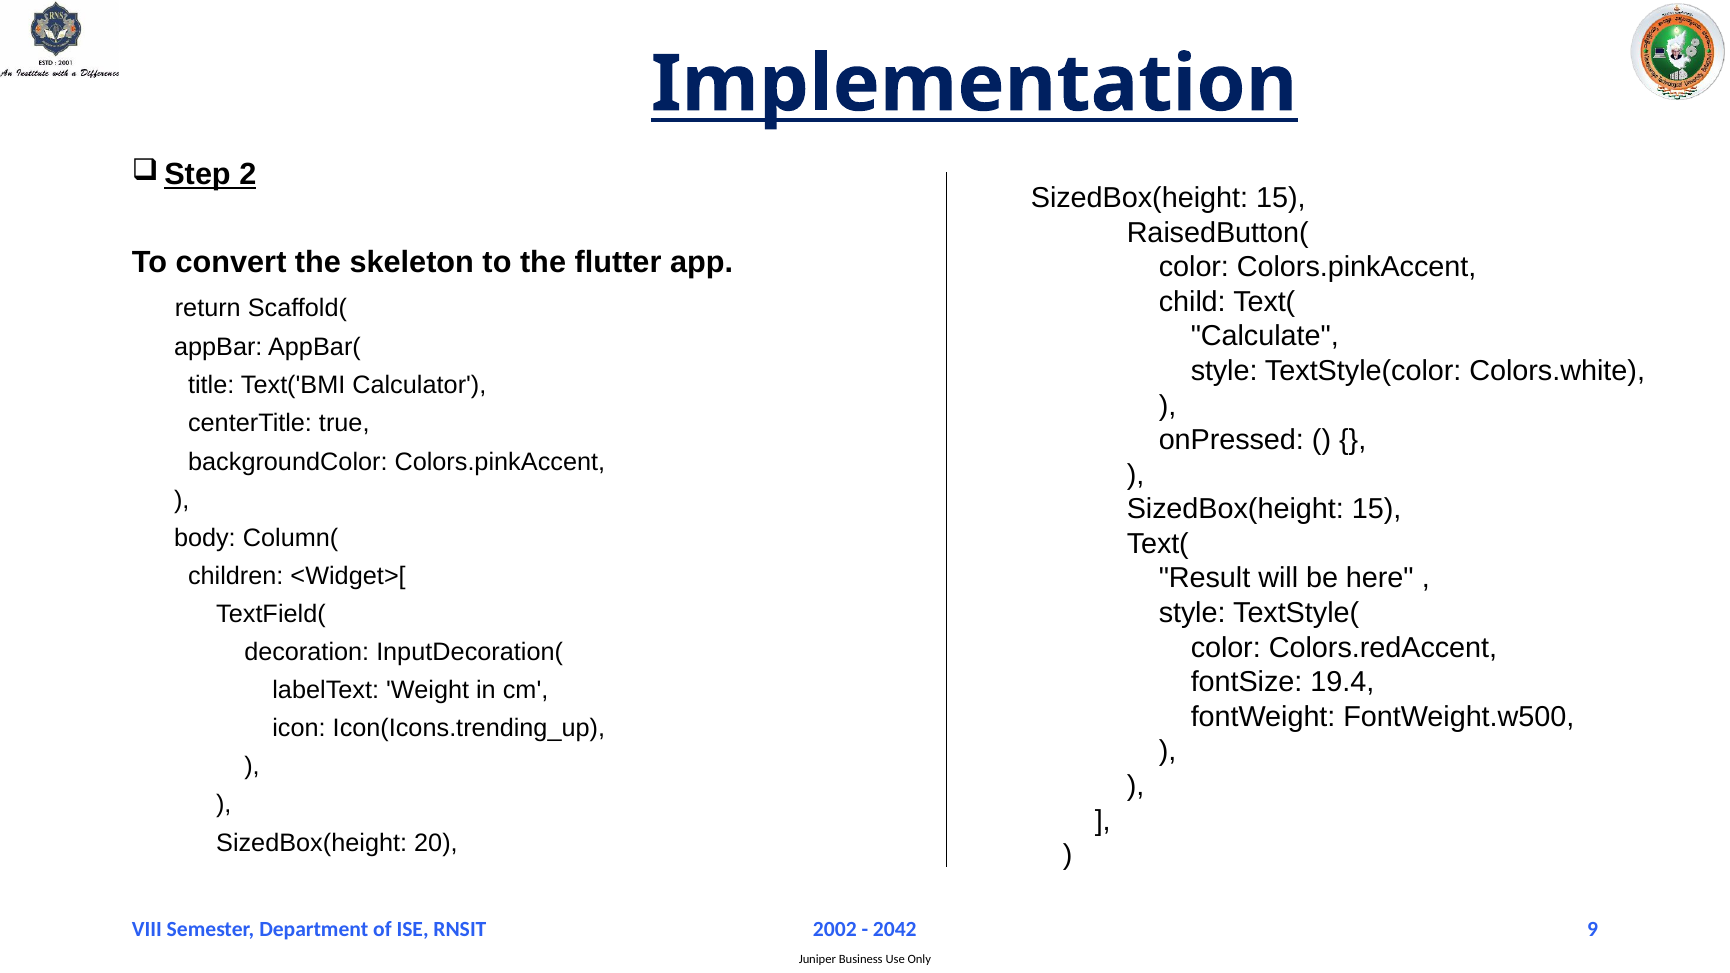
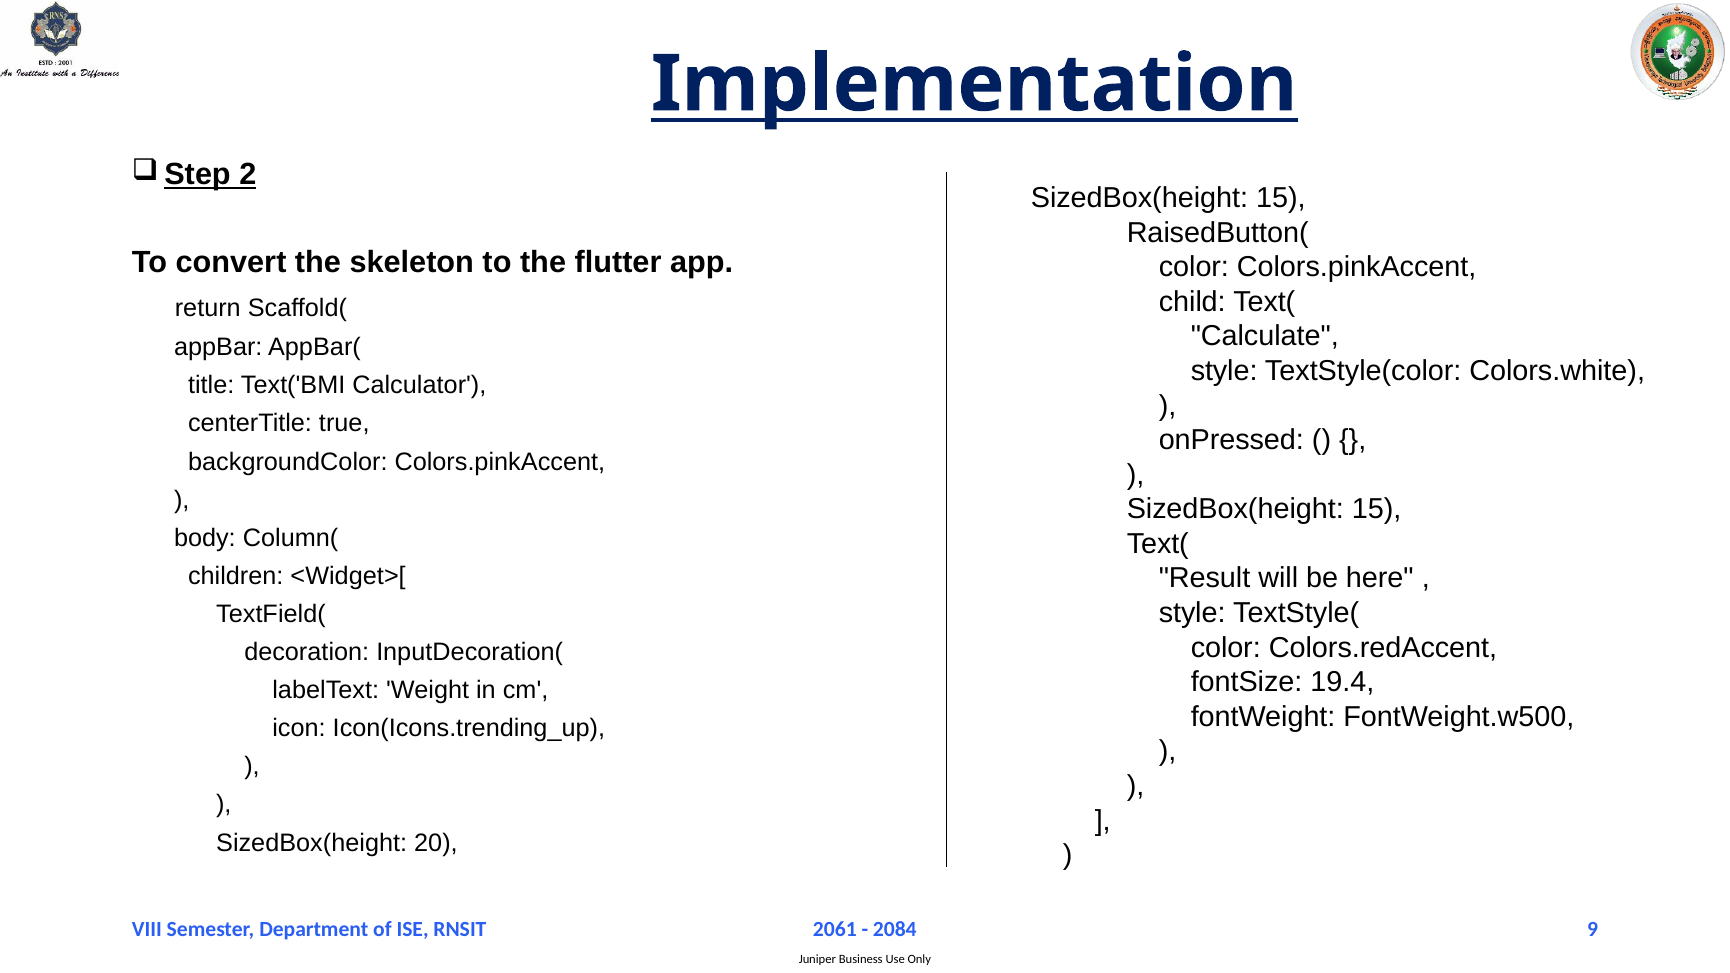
2002: 2002 -> 2061 (835, 929)
2042: 2042 -> 2084 (895, 929)
